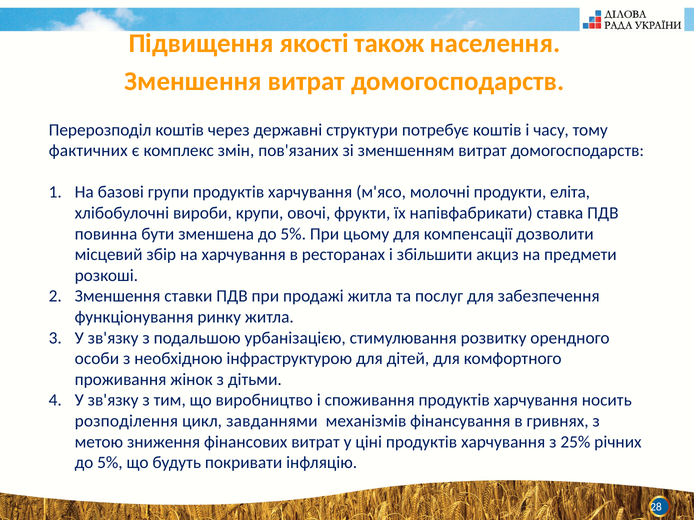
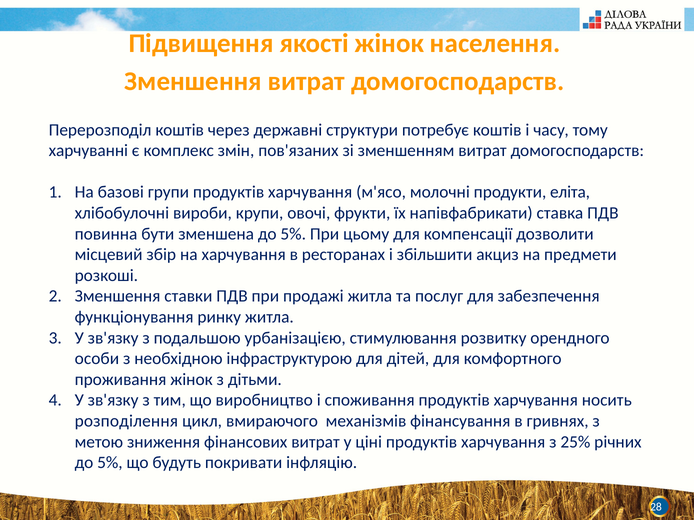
якості також: також -> жінок (389, 43)
фактичних: фактичних -> харчуванні (88, 151)
завданнями: завданнями -> вмираючого (272, 421)
